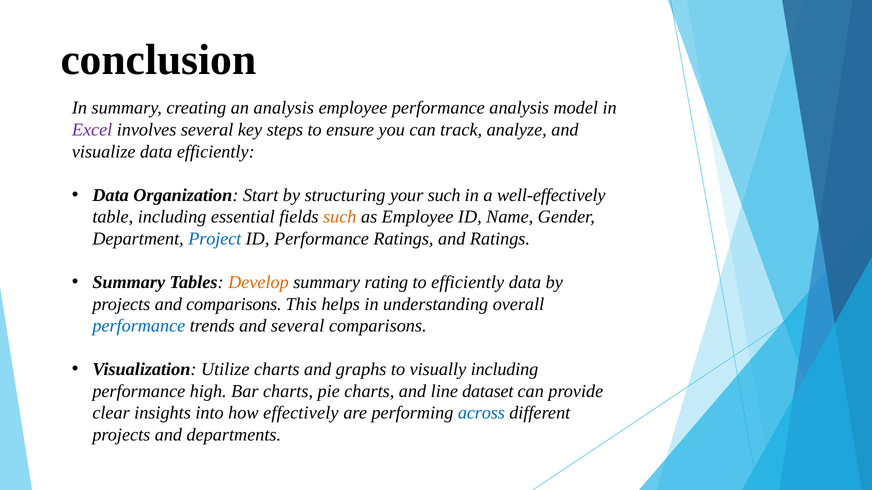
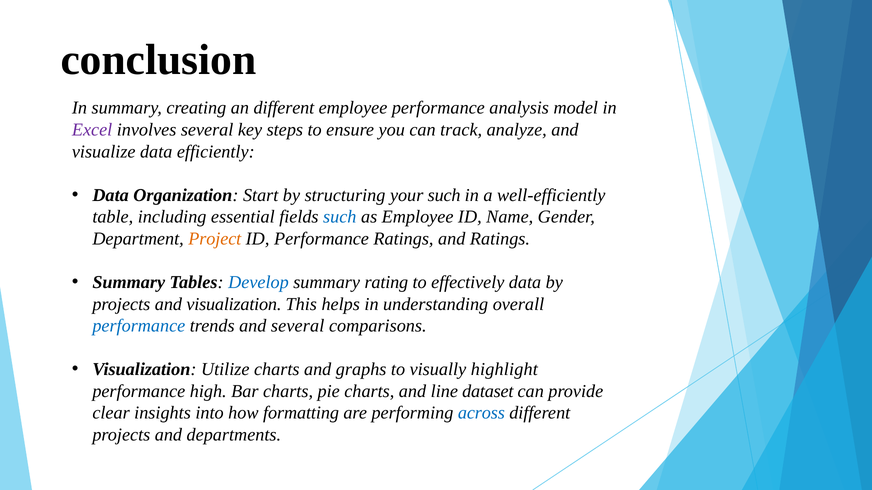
an analysis: analysis -> different (284, 108)
well-effectively: well-effectively -> well-efficiently (551, 195)
such colour: orange -> blue (340, 217)
Project colour: blue -> orange (215, 239)
Develop colour: orange -> blue (258, 283)
to efficiently: efficiently -> effectively (468, 283)
and comparisons: comparisons -> visualization (234, 304)
visually including: including -> highlight (504, 370)
effectively: effectively -> formatting (301, 413)
